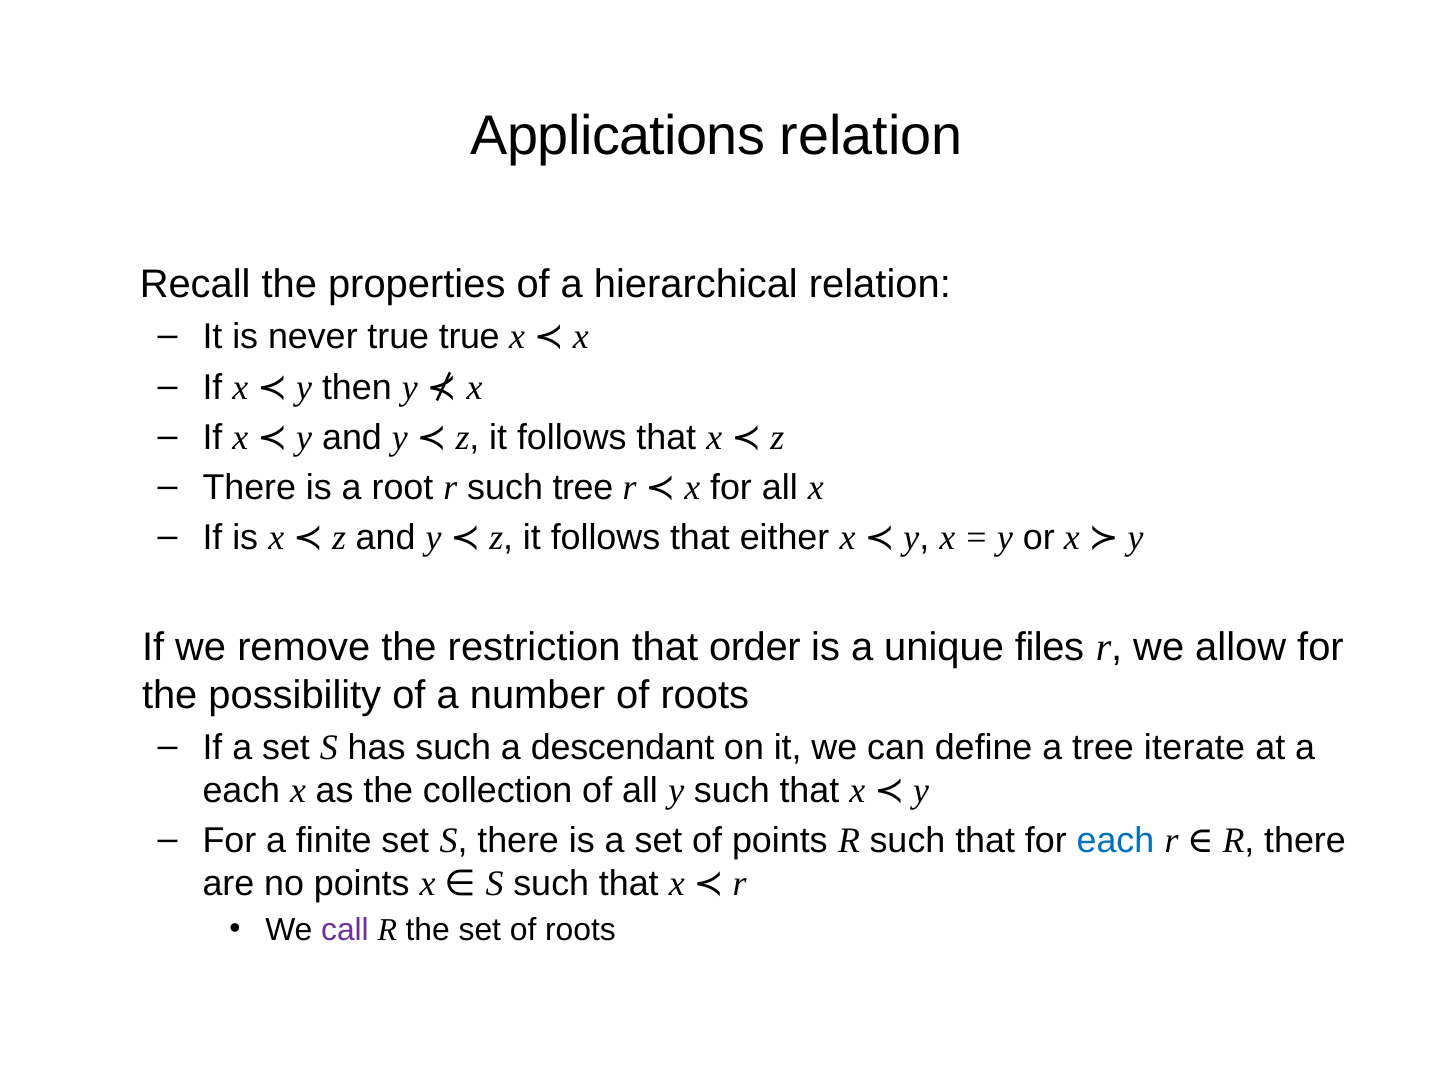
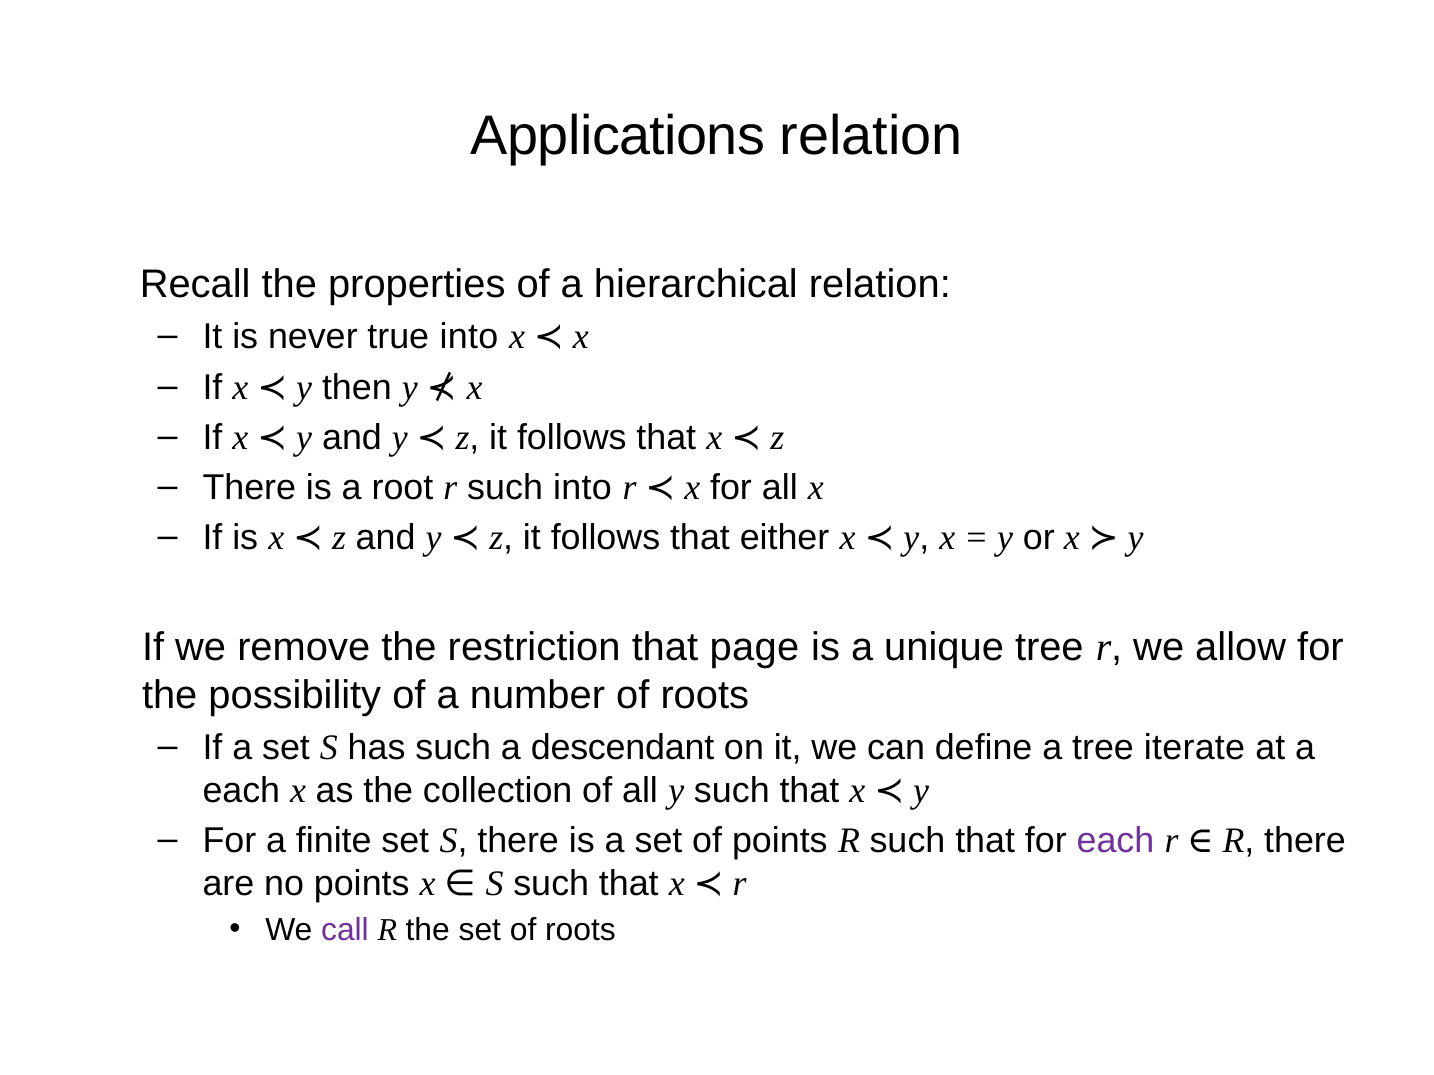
true true: true -> into (469, 337)
such tree: tree -> into (583, 488)
order: order -> page (754, 648)
unique files: files -> tree (1049, 648)
each colour: blue -> purple (1115, 841)
